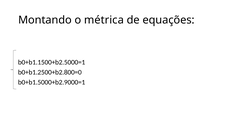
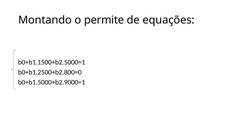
métrica: métrica -> permite (104, 20)
